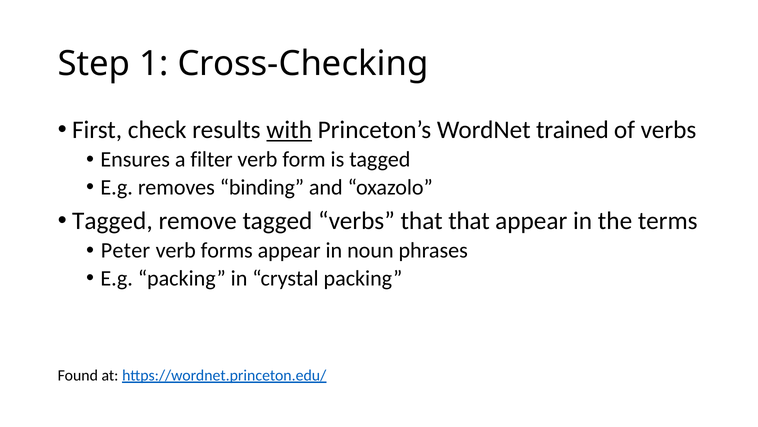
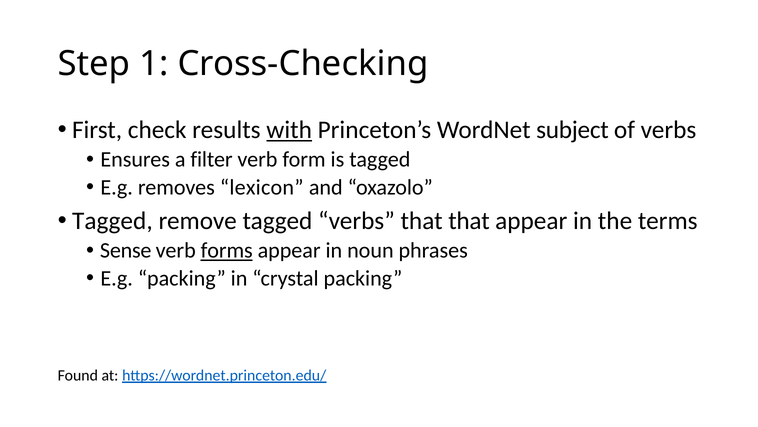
trained: trained -> subject (572, 130)
binding: binding -> lexicon (262, 187)
Peter: Peter -> Sense (126, 250)
forms underline: none -> present (227, 250)
